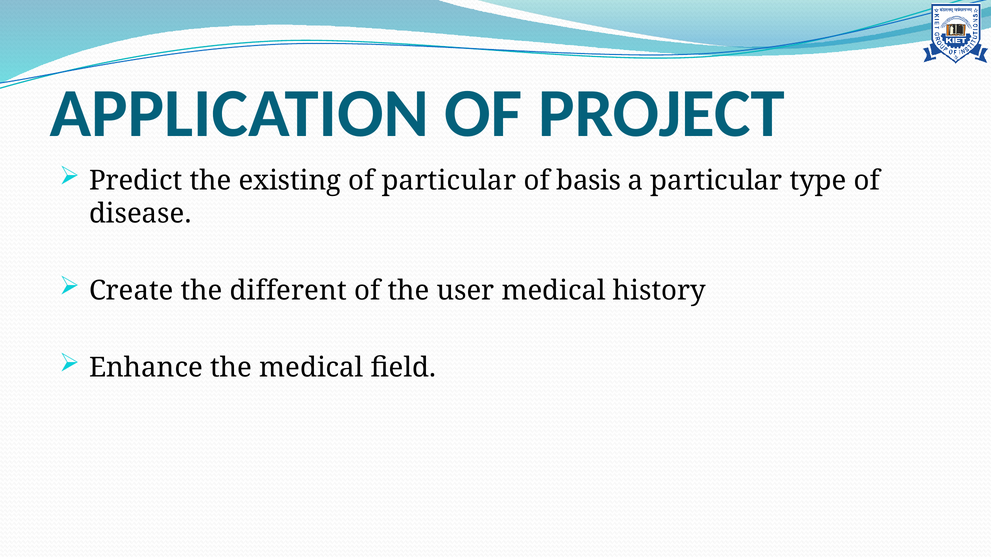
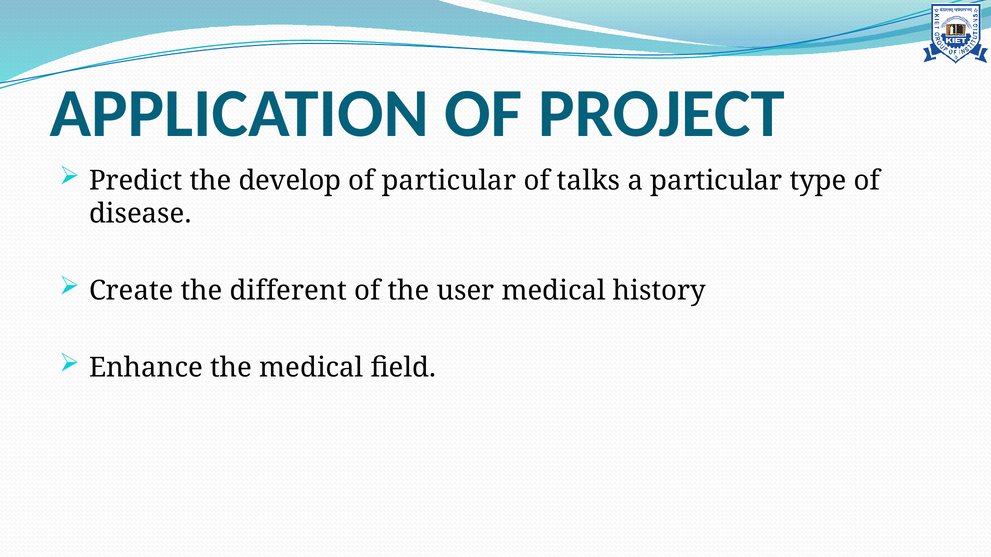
existing: existing -> develop (290, 181)
basis: basis -> talks (589, 181)
